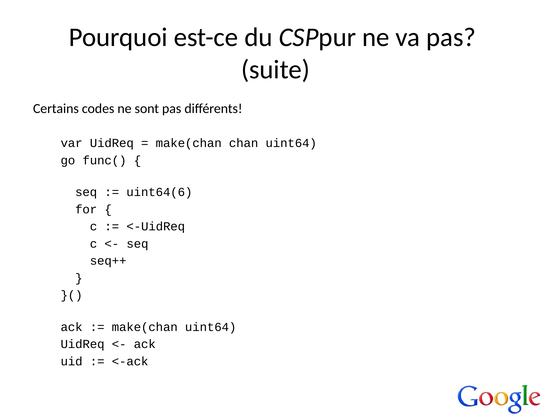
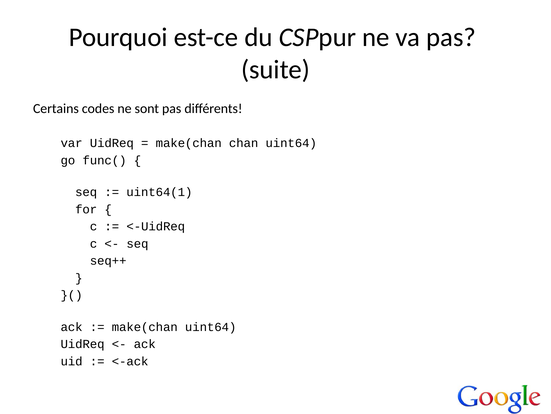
uint64(6: uint64(6 -> uint64(1 (159, 192)
